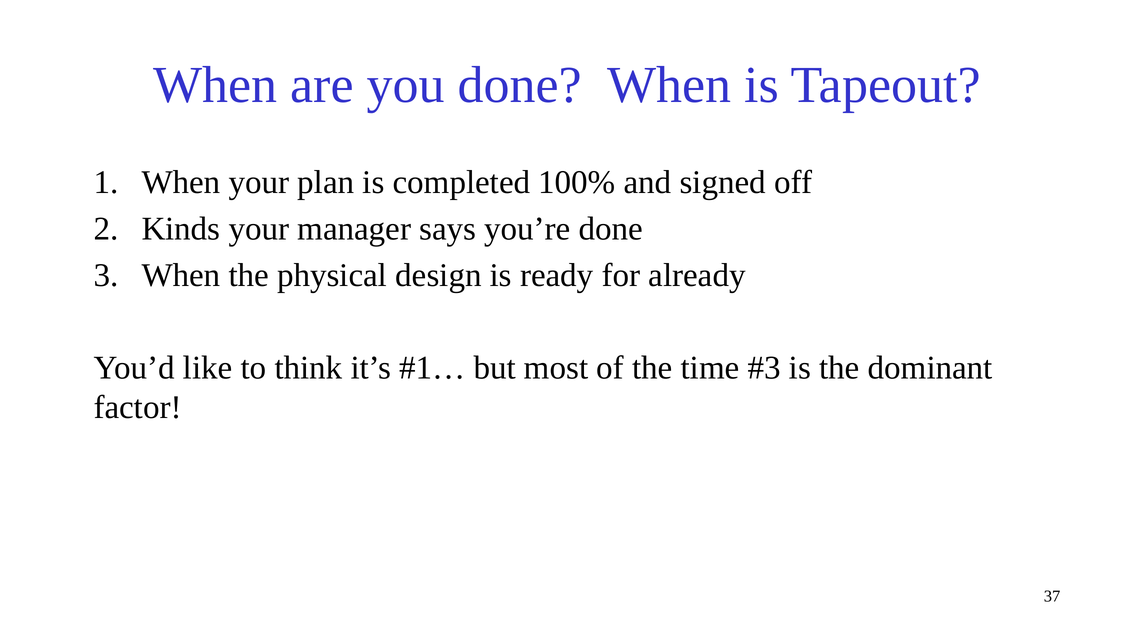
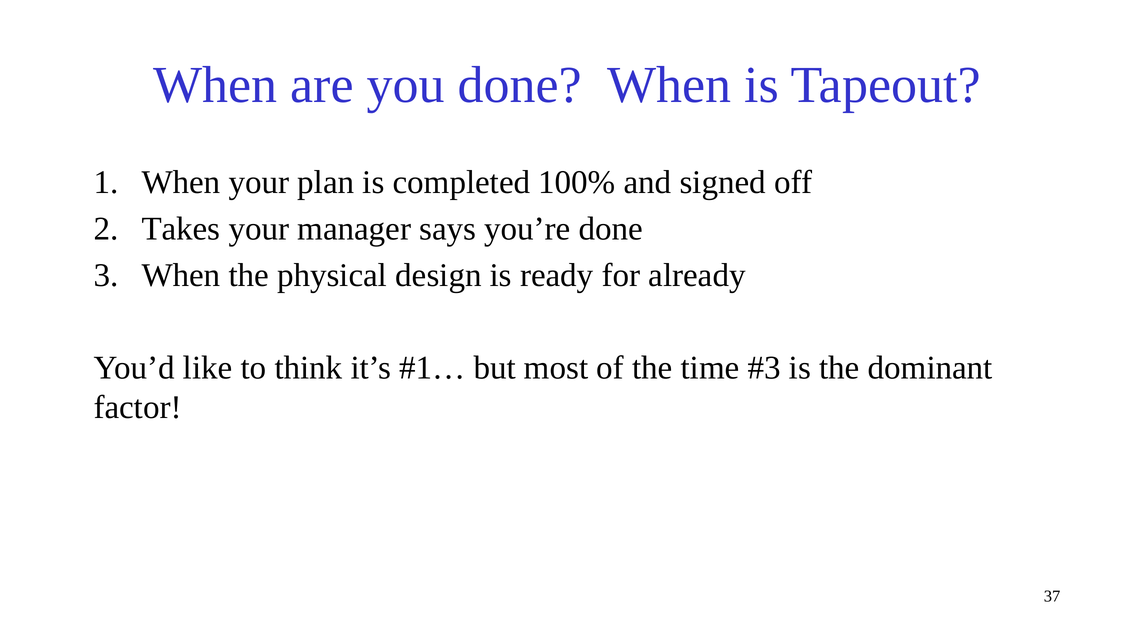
Kinds: Kinds -> Takes (181, 229)
